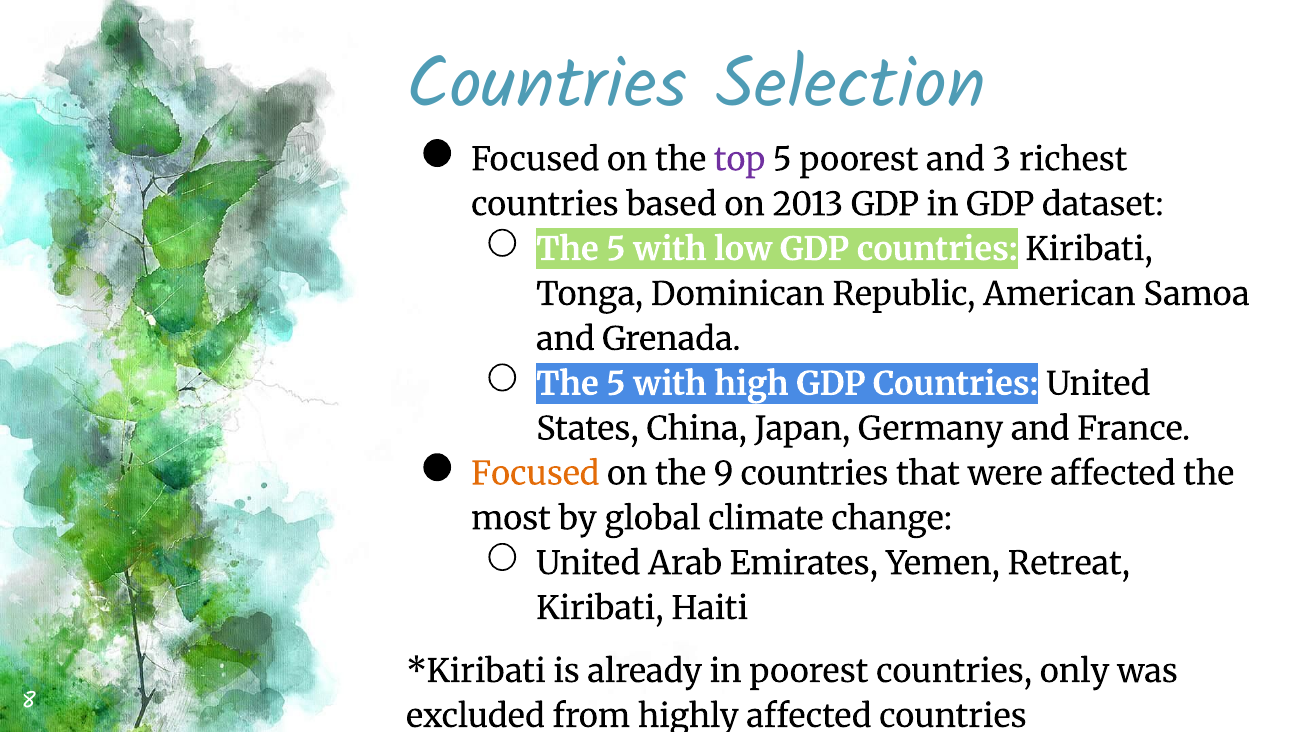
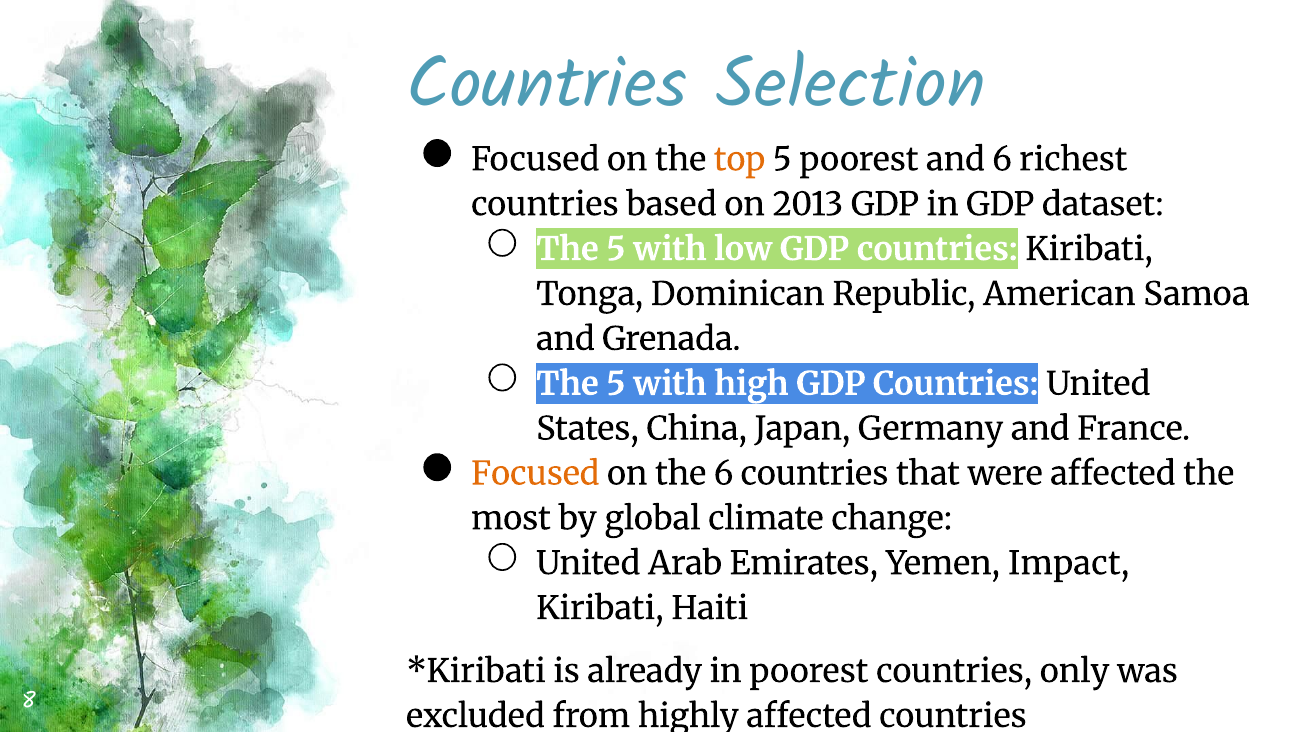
top colour: purple -> orange (740, 160)
and 3: 3 -> 6 (1002, 160)
the 9: 9 -> 6 (724, 474)
Retreat: Retreat -> Impact (1069, 563)
